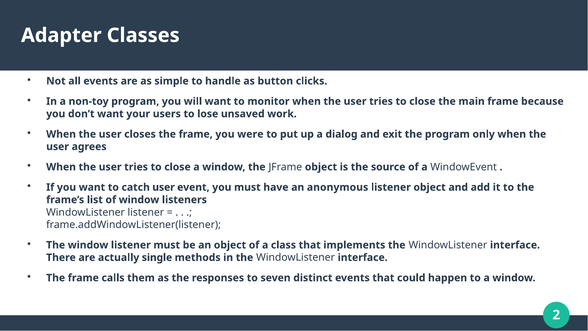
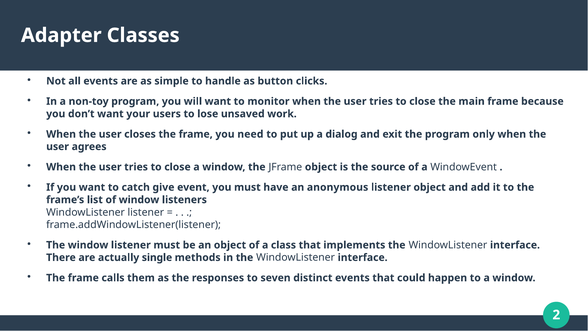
were: were -> need (250, 134)
catch user: user -> give (163, 187)
